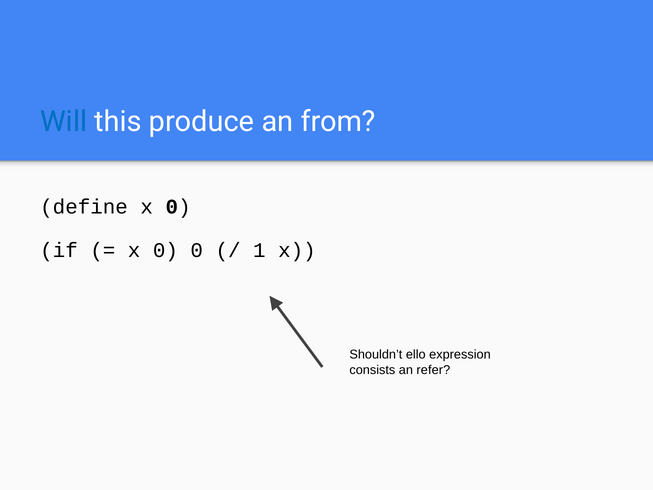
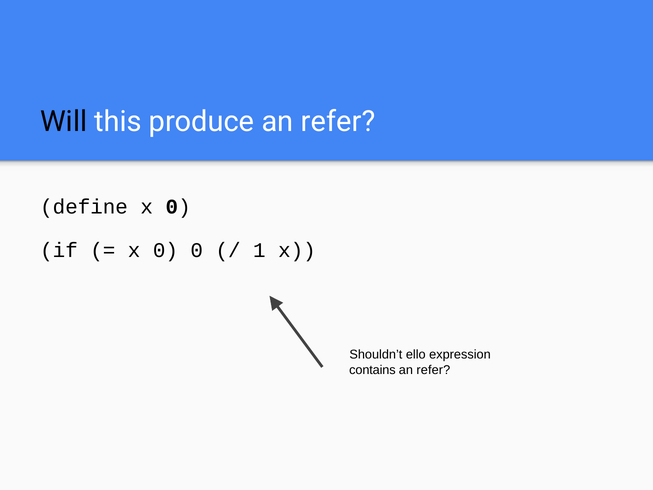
Will colour: blue -> black (64, 121)
produce an from: from -> refer (338, 121)
consists: consists -> contains (372, 370)
